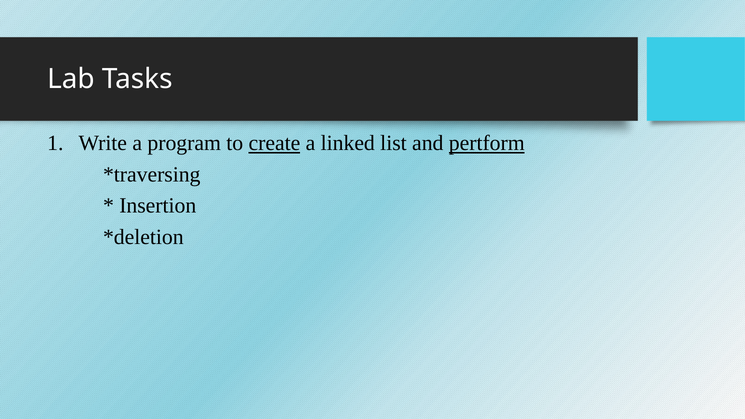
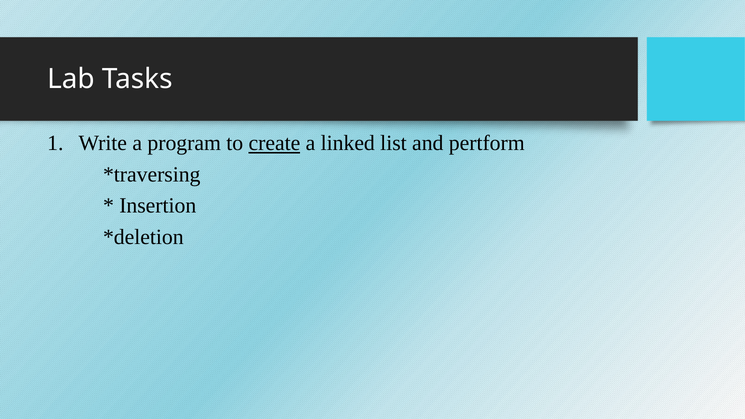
pertform underline: present -> none (487, 143)
